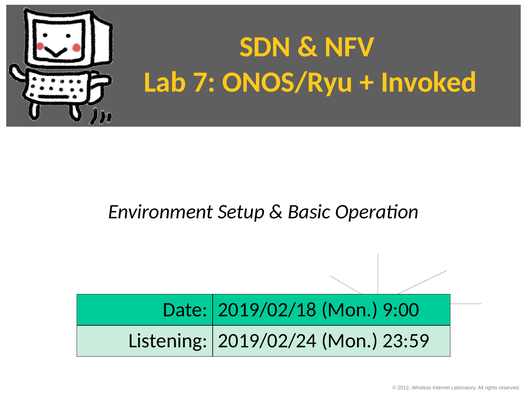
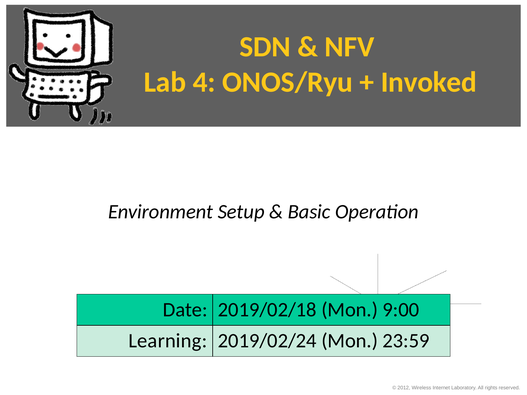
7: 7 -> 4 (204, 82)
Listening: Listening -> Learning (168, 341)
